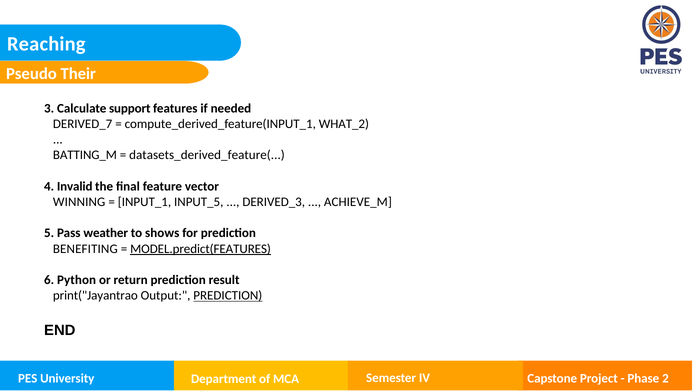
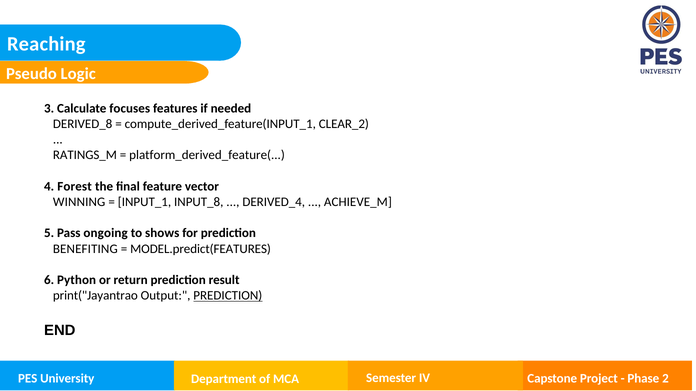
Their: Their -> Logic (78, 74)
support: support -> focuses (130, 108)
DERIVED_7: DERIVED_7 -> DERIVED_8 (83, 124)
WHAT_2: WHAT_2 -> CLEAR_2 (344, 124)
BATTING_M: BATTING_M -> RATINGS_M (85, 155)
datasets_derived_feature(: datasets_derived_feature( -> platform_derived_feature( (207, 155)
Invalid: Invalid -> Forest (75, 187)
INPUT_5: INPUT_5 -> INPUT_8 (199, 202)
DERIVED_3: DERIVED_3 -> DERIVED_4 (274, 202)
weather: weather -> ongoing (106, 234)
MODEL.predict(FEATURES underline: present -> none (201, 249)
